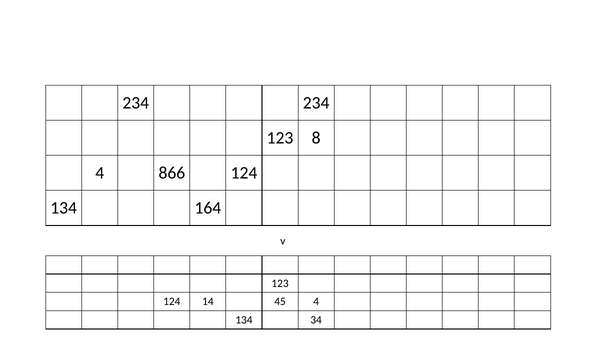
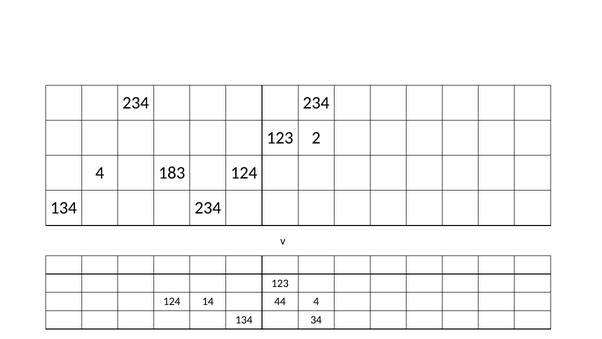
8: 8 -> 2 (316, 138)
866: 866 -> 183 (172, 173)
134 164: 164 -> 234 (208, 208)
45: 45 -> 44 (280, 301)
